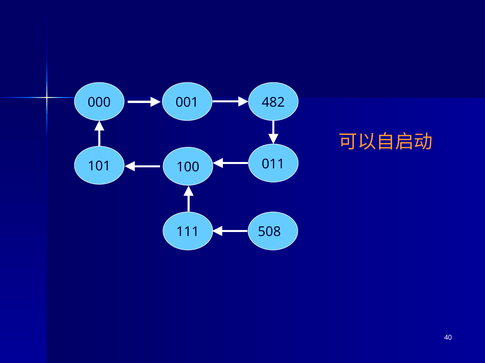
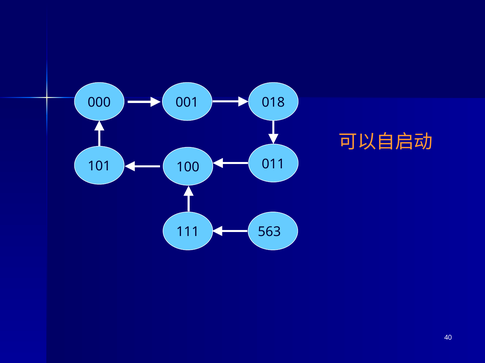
482: 482 -> 018 (273, 103)
508: 508 -> 563 (269, 232)
